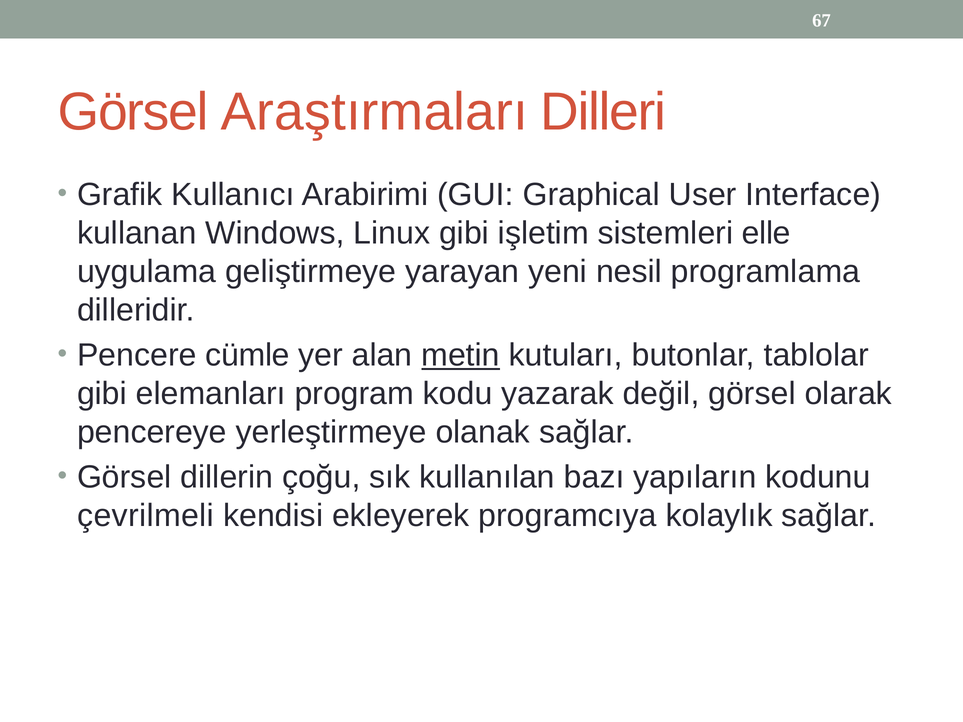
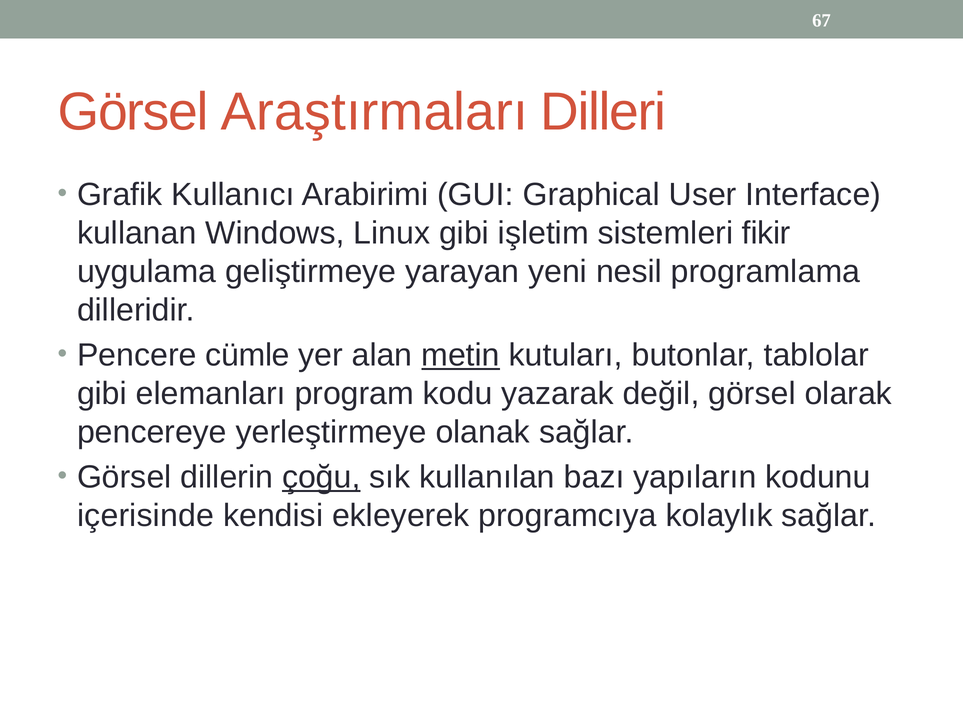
elle: elle -> fikir (766, 233)
çoğu underline: none -> present (321, 477)
çevrilmeli: çevrilmeli -> içerisinde (146, 516)
